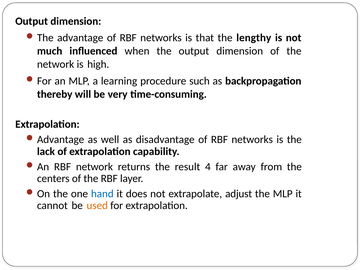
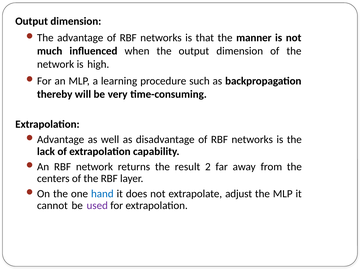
lengthy: lengthy -> manner (254, 38)
4: 4 -> 2 (208, 167)
used colour: orange -> purple (97, 206)
